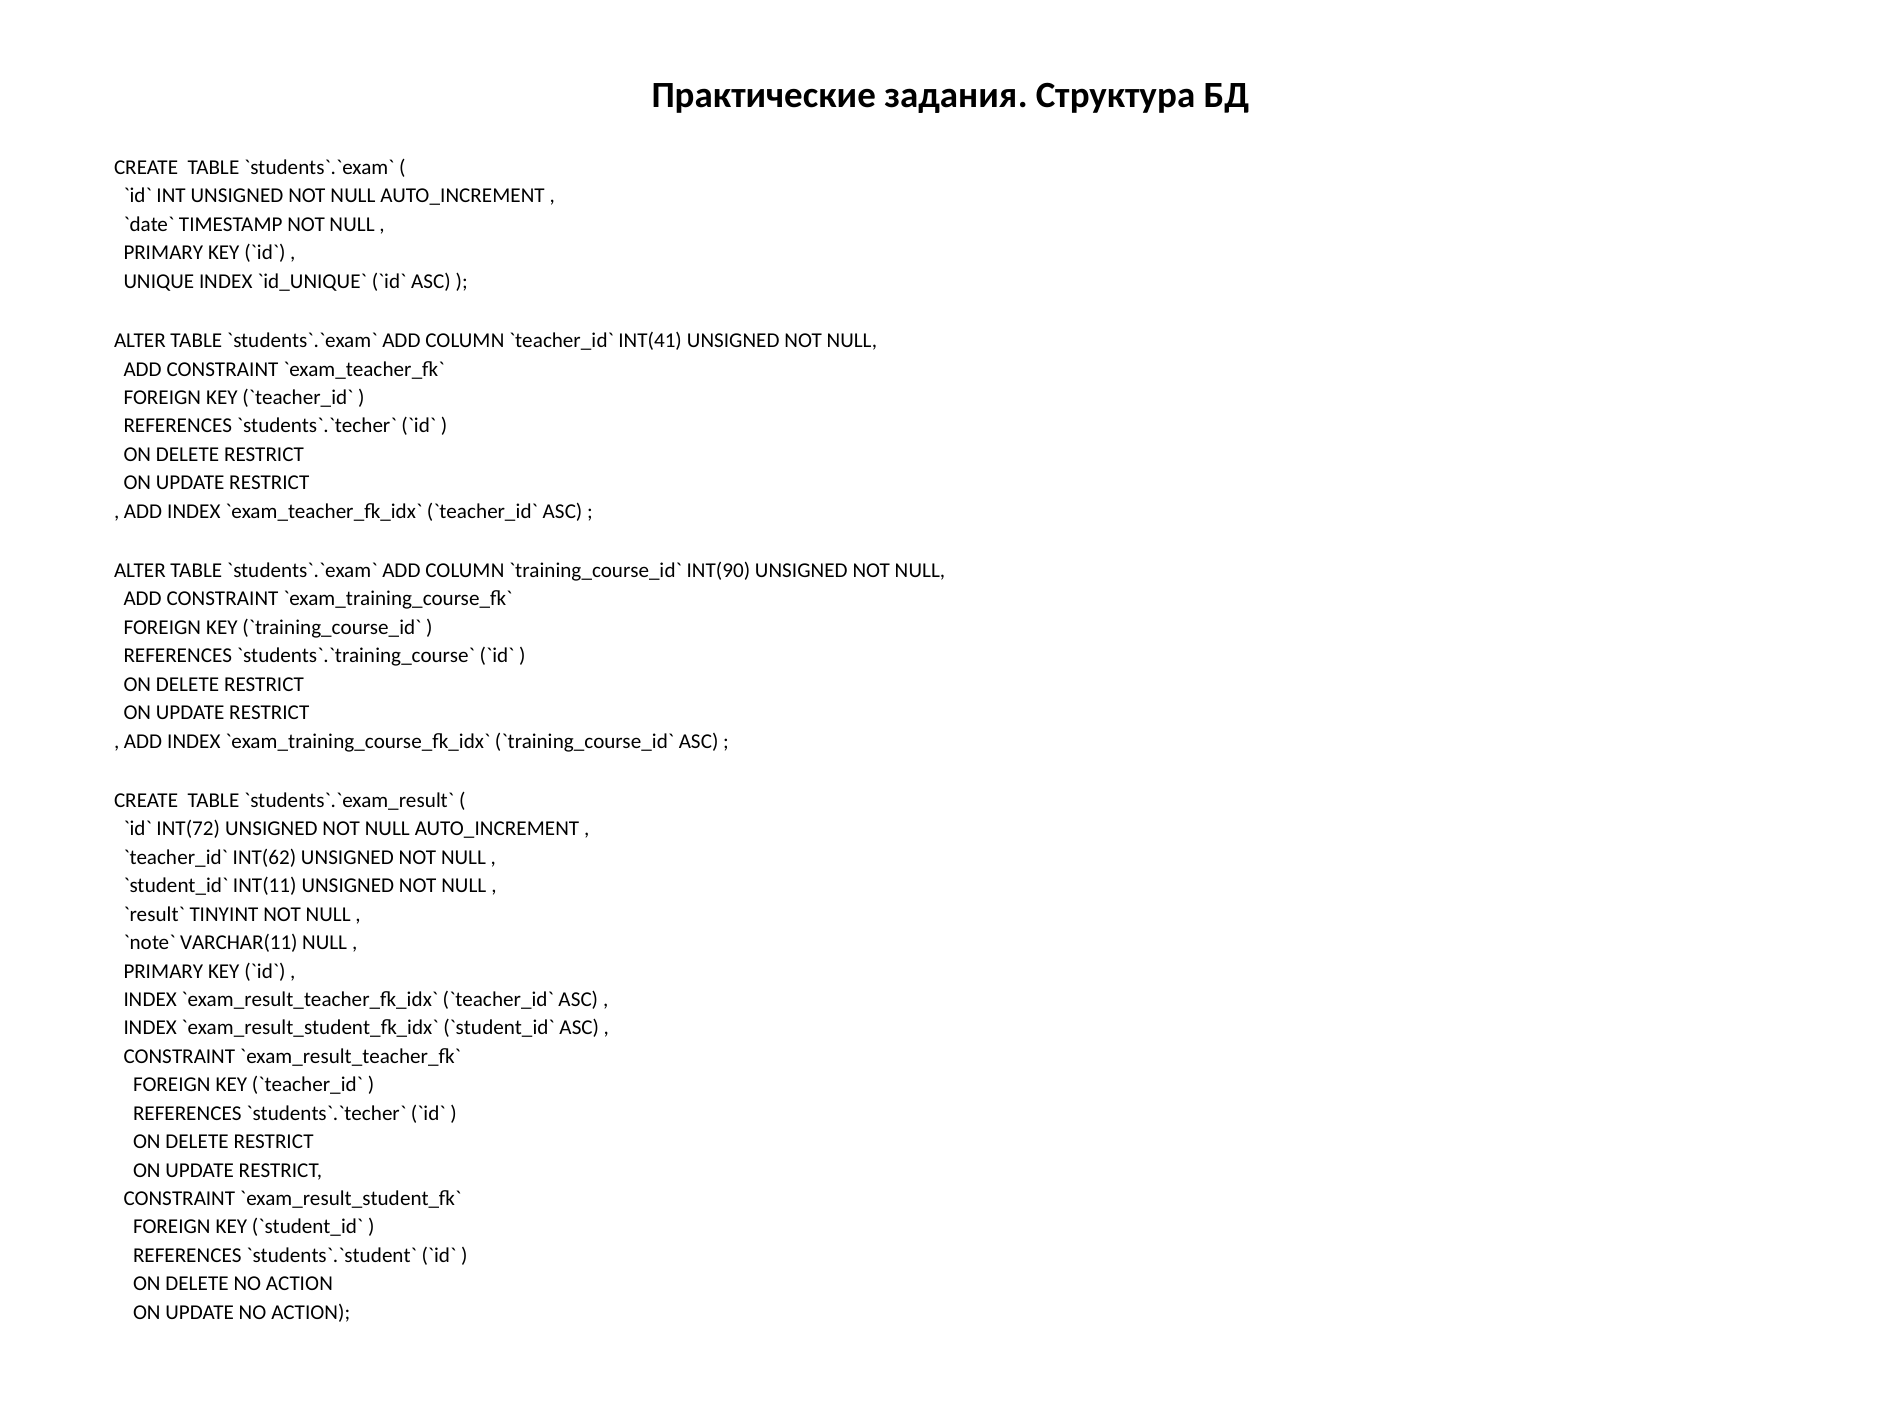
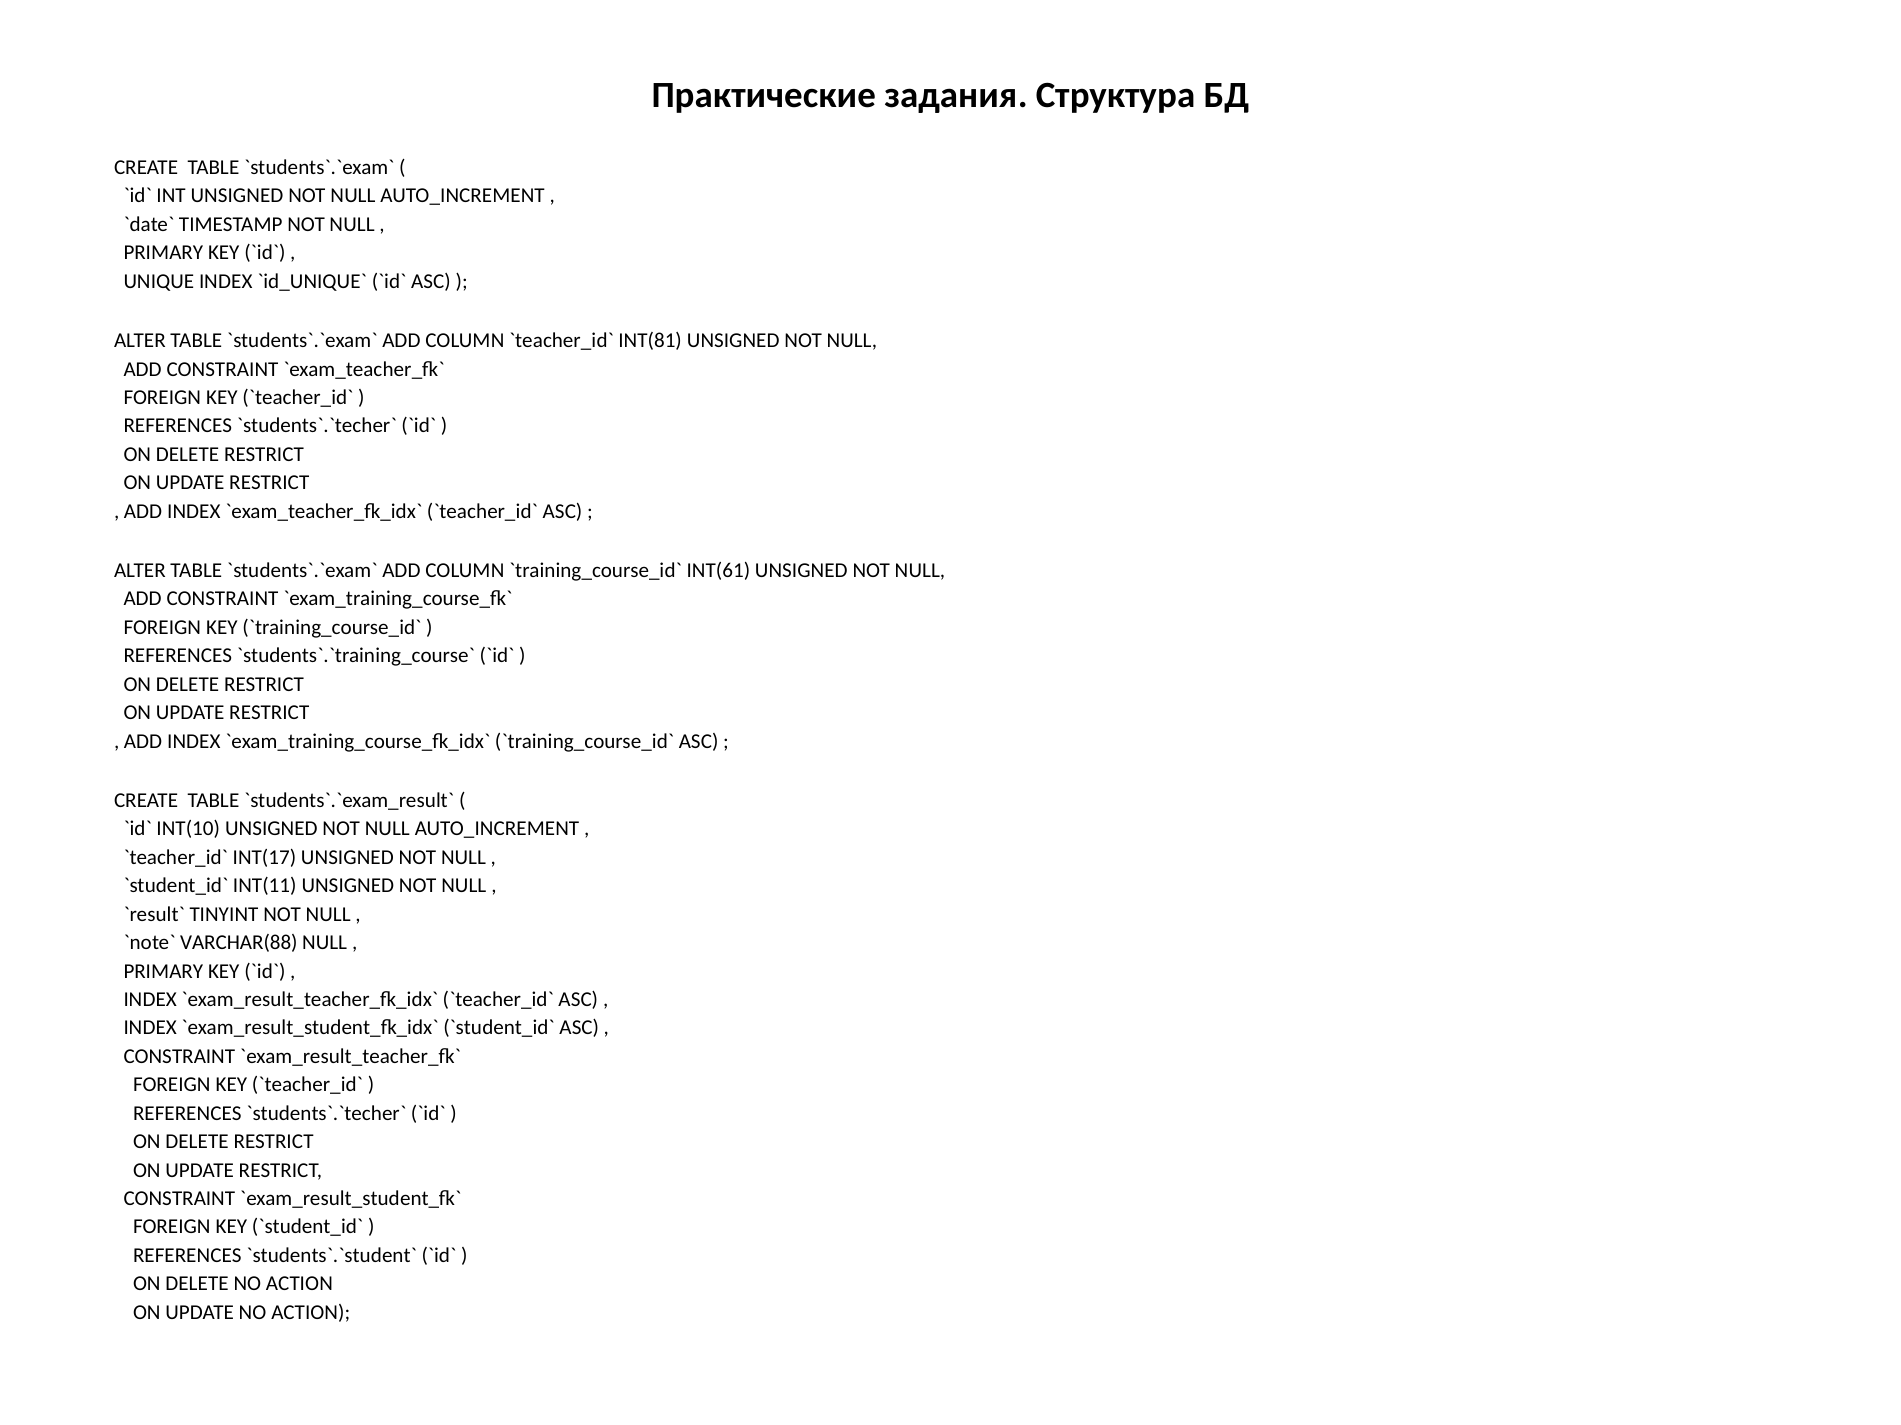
INT(41: INT(41 -> INT(81 (650, 341)
INT(90: INT(90 -> INT(61 (718, 571)
INT(72: INT(72 -> INT(10 (188, 829)
INT(62: INT(62 -> INT(17 (264, 858)
VARCHAR(11: VARCHAR(11 -> VARCHAR(88 (239, 943)
